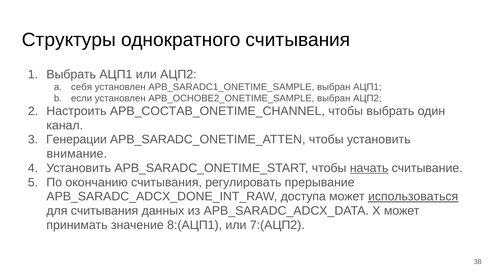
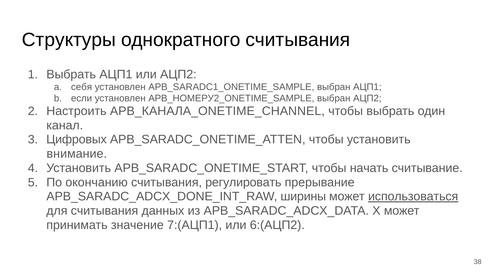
APB_ОСНОВЕ2_ONETIME_SAMPLE: APB_ОСНОВЕ2_ONETIME_SAMPLE -> APB_НОМЕРУ2_ONETIME_SAMPLE (231, 98)
APB_СОСТАВ_ONETIME_CHANNEL: APB_СОСТАВ_ONETIME_CHANNEL -> APB_КАНАЛА_ONETIME_CHANNEL (217, 111)
Генерации: Генерации -> Цифровых (77, 140)
начать underline: present -> none (369, 168)
доступа: доступа -> ширины (303, 197)
8:(АЦП1: 8:(АЦП1 -> 7:(АЦП1 (195, 225)
7:(АЦП2: 7:(АЦП2 -> 6:(АЦП2 (277, 225)
